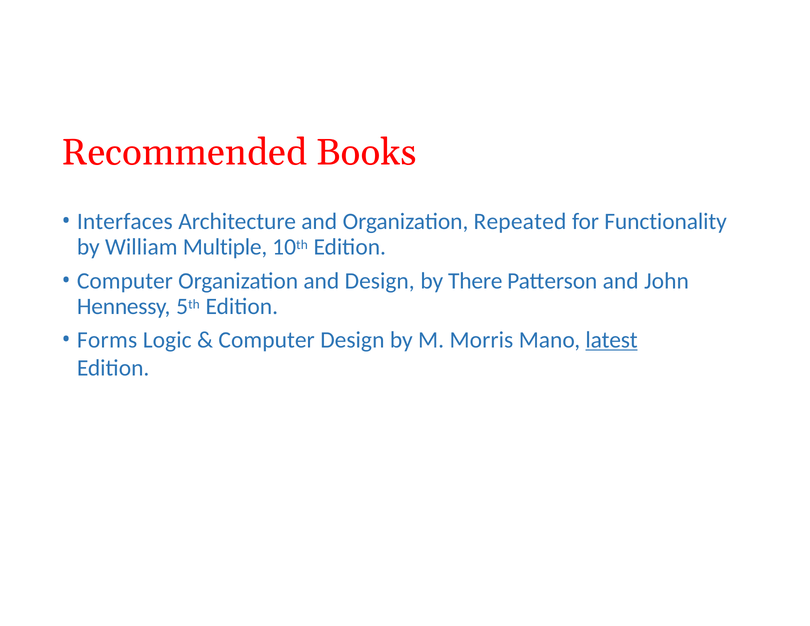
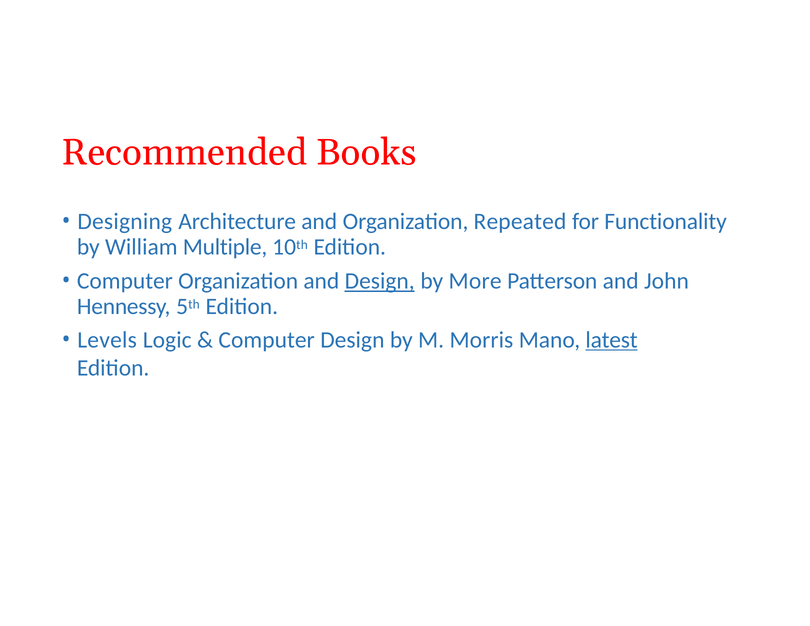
Interfaces: Interfaces -> Designing (125, 221)
Design underline: none -> present (380, 281)
There: There -> More (475, 281)
Forms: Forms -> Levels (107, 340)
